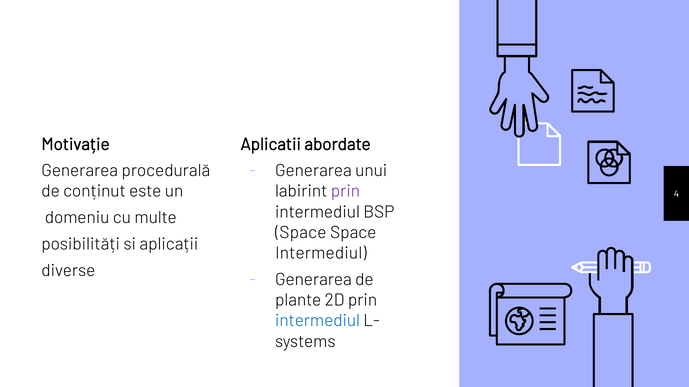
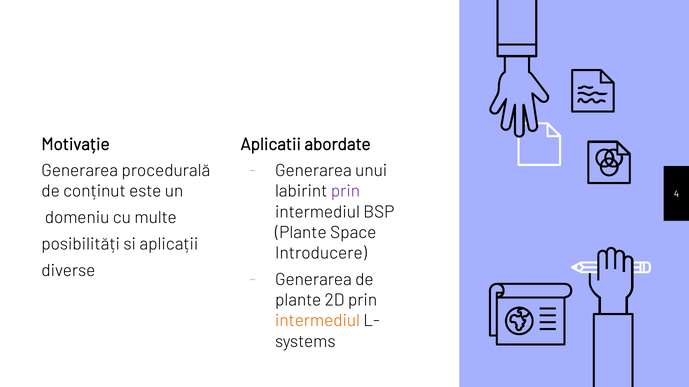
Space: Space -> Plante (301, 233)
Intermediul: Intermediul -> Introducere (321, 254)
intermediul colour: blue -> orange (318, 321)
